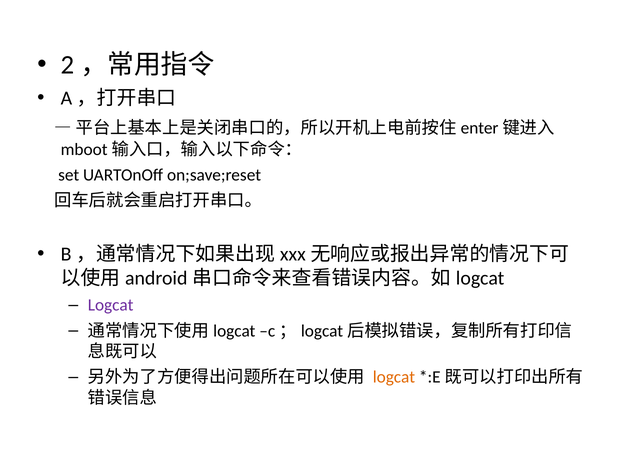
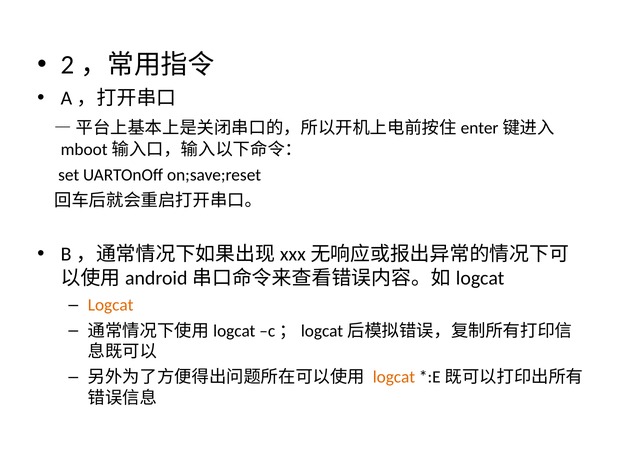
Logcat colour: purple -> orange (111, 305)
